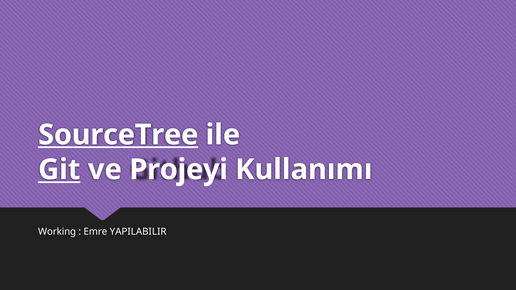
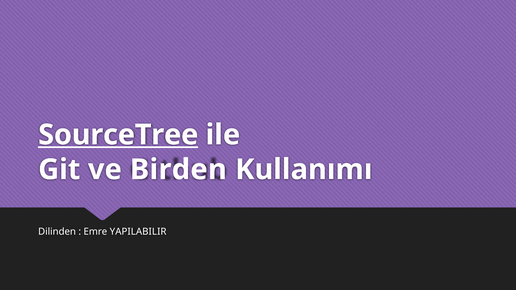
Git underline: present -> none (59, 170)
Projeyi: Projeyi -> Birden (178, 170)
Working: Working -> Dilinden (57, 232)
